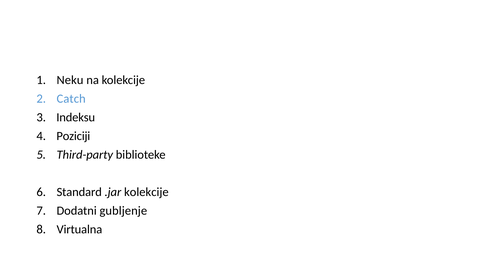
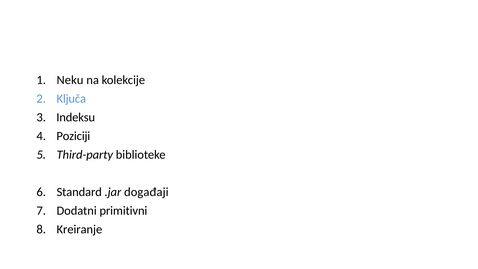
Catch: Catch -> Ključa (71, 99)
.jar kolekcije: kolekcije -> događaji (146, 192)
gubljenje: gubljenje -> primitivni (123, 211)
Virtualna: Virtualna -> Kreiranje (79, 229)
